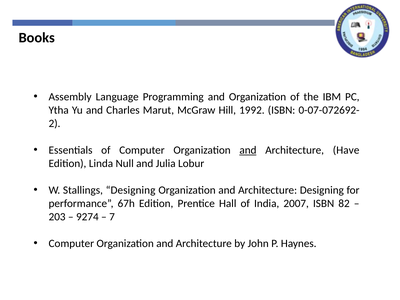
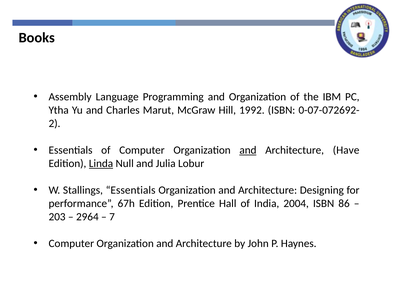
Linda underline: none -> present (101, 163)
Stallings Designing: Designing -> Essentials (131, 190)
2007: 2007 -> 2004 (296, 204)
82: 82 -> 86 (344, 204)
9274: 9274 -> 2964 (87, 217)
